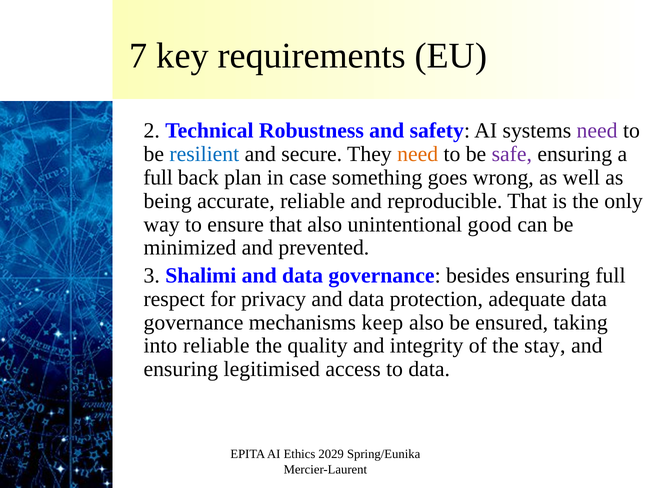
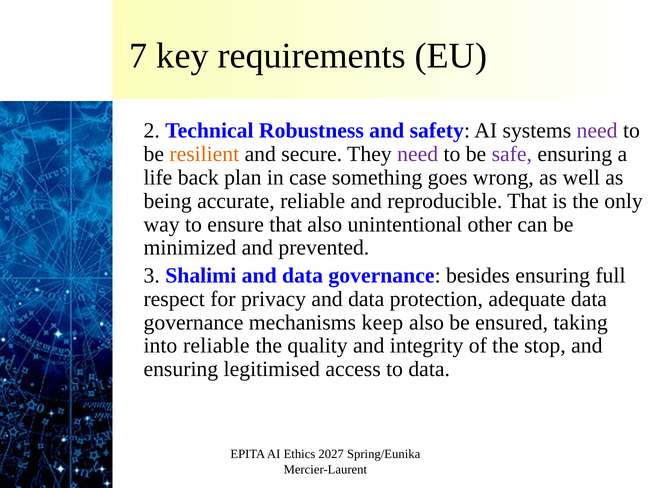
resilient colour: blue -> orange (204, 154)
need colour: orange -> purple (418, 154)
full: full -> life (158, 178)
good: good -> other (490, 225)
stay: stay -> stop (545, 346)
2029: 2029 -> 2027 (331, 454)
